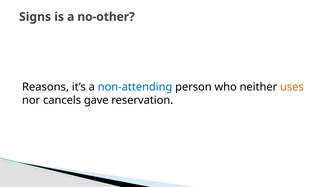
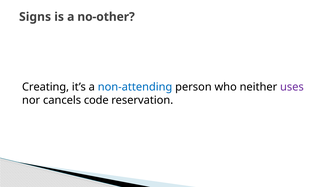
Reasons: Reasons -> Creating (46, 87)
uses colour: orange -> purple (292, 87)
gave: gave -> code (96, 100)
